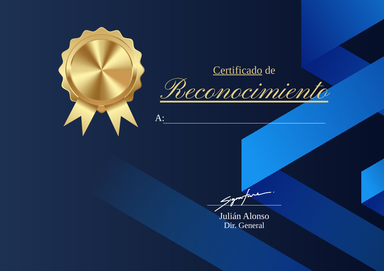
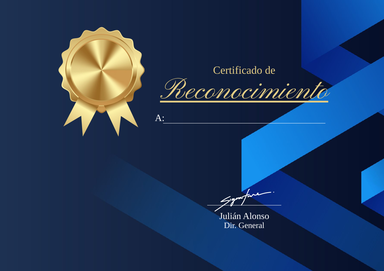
Certificado underline: present -> none (238, 70)
